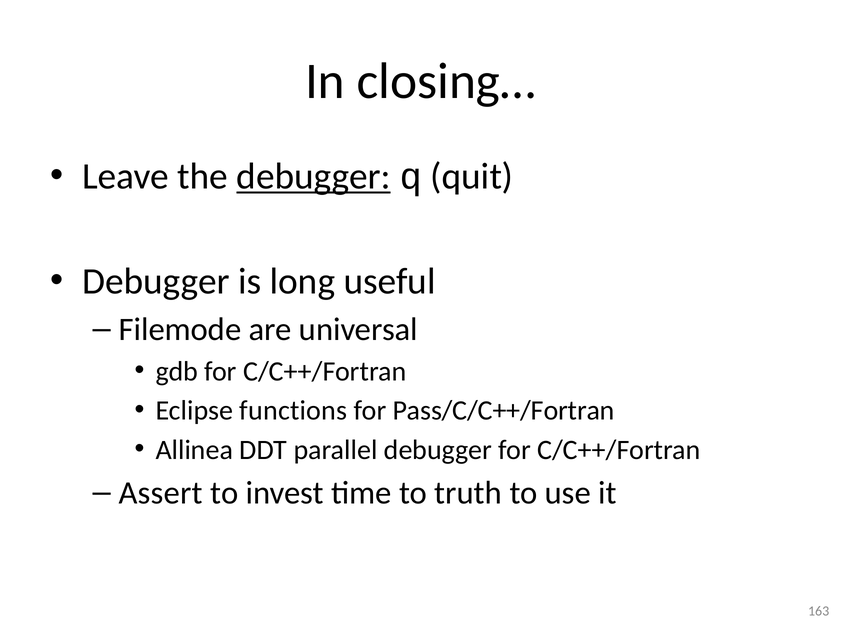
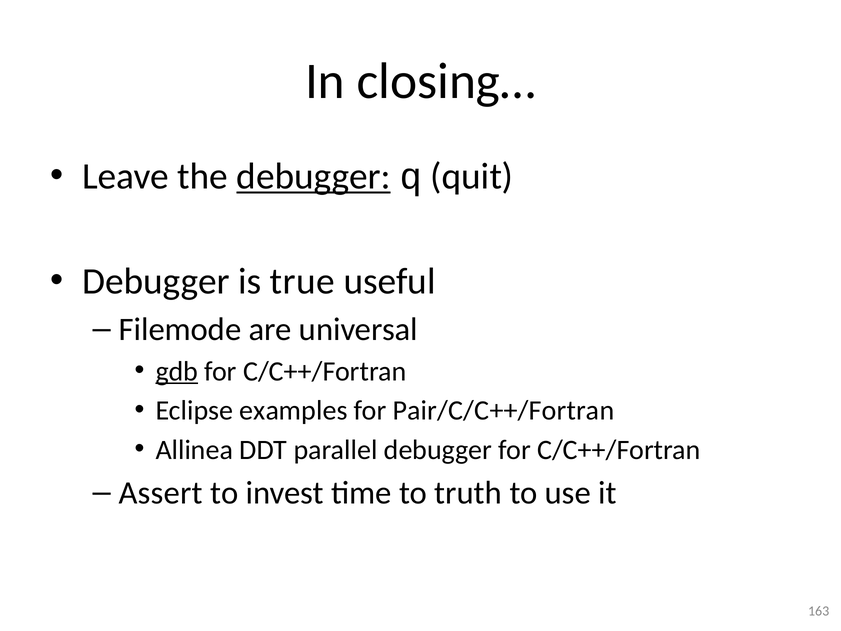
long: long -> true (302, 281)
gdb underline: none -> present (177, 371)
functions: functions -> examples (293, 410)
Pass/C/C++/Fortran: Pass/C/C++/Fortran -> Pair/C/C++/Fortran (503, 410)
